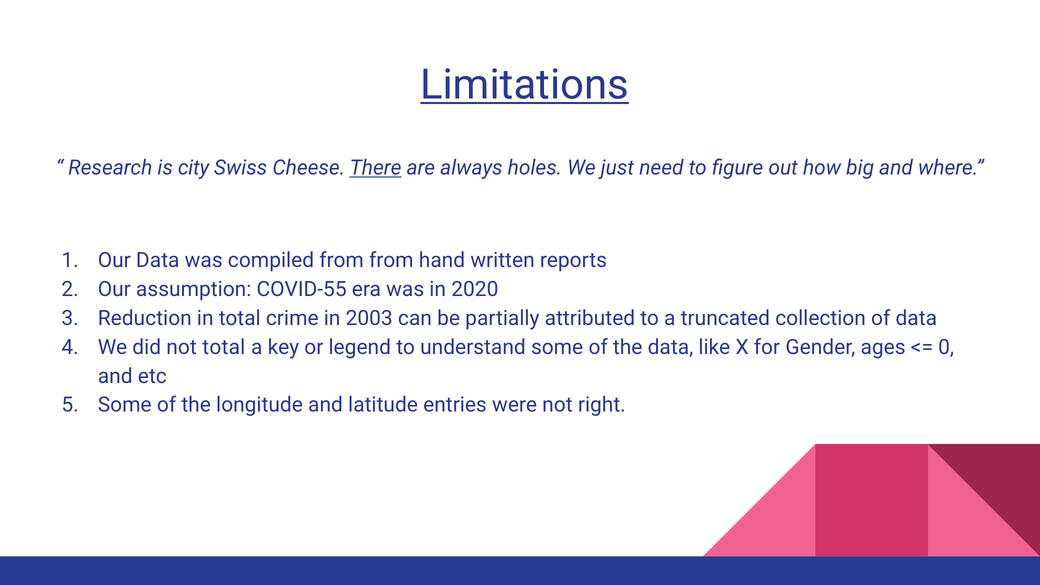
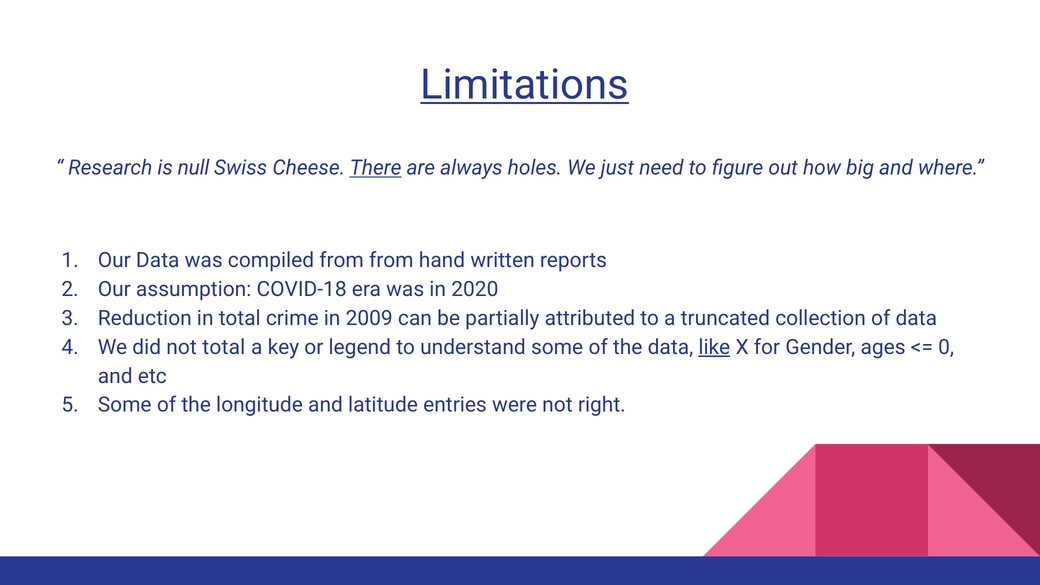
city: city -> null (194, 168)
COVID-55: COVID-55 -> COVID-18 (302, 289)
2003: 2003 -> 2009 (369, 318)
like underline: none -> present (714, 347)
